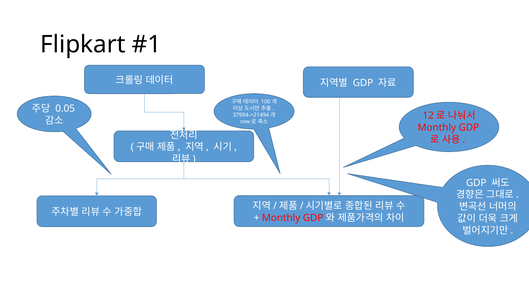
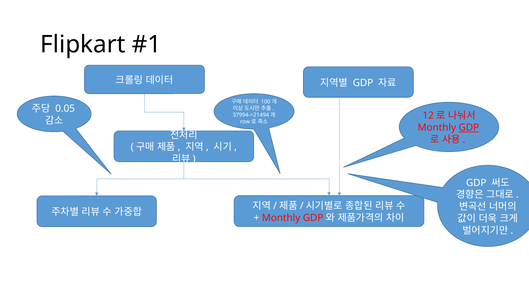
GDP underline: none -> present (469, 127)
